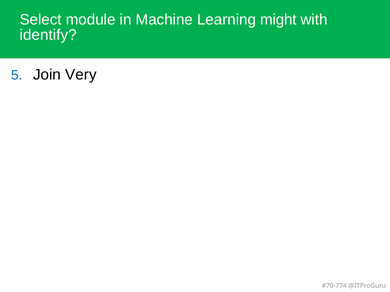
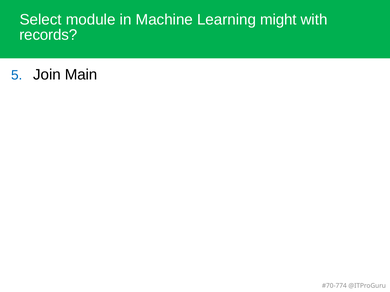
identify: identify -> records (48, 35)
Very: Very -> Main (81, 75)
